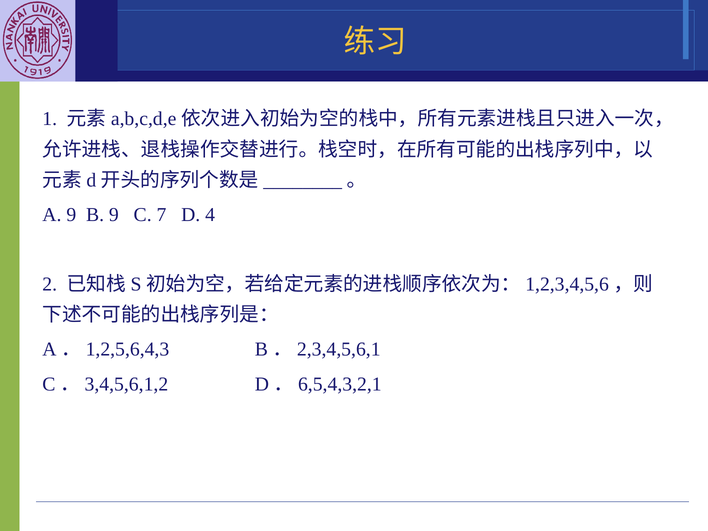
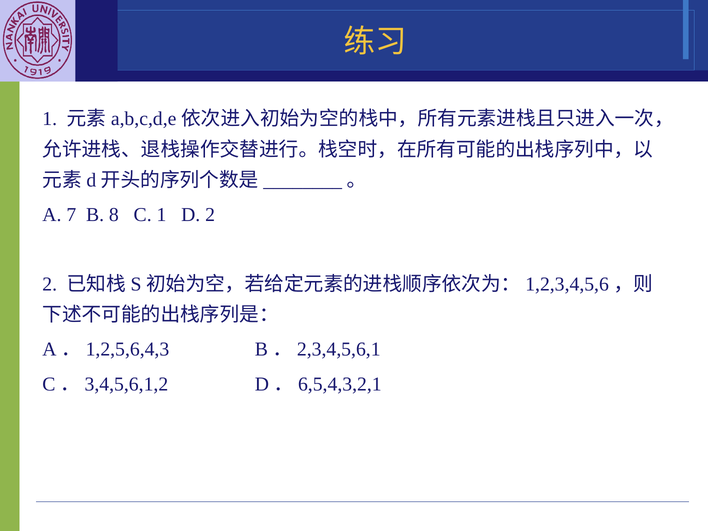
A 9: 9 -> 7 (71, 215)
B 9: 9 -> 8 (114, 215)
C 7: 7 -> 1 (161, 215)
D 4: 4 -> 2 (210, 215)
